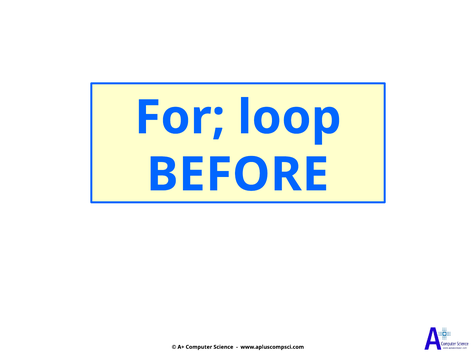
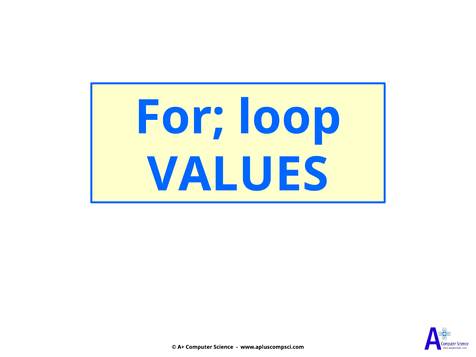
BEFORE: BEFORE -> VALUES (238, 175)
